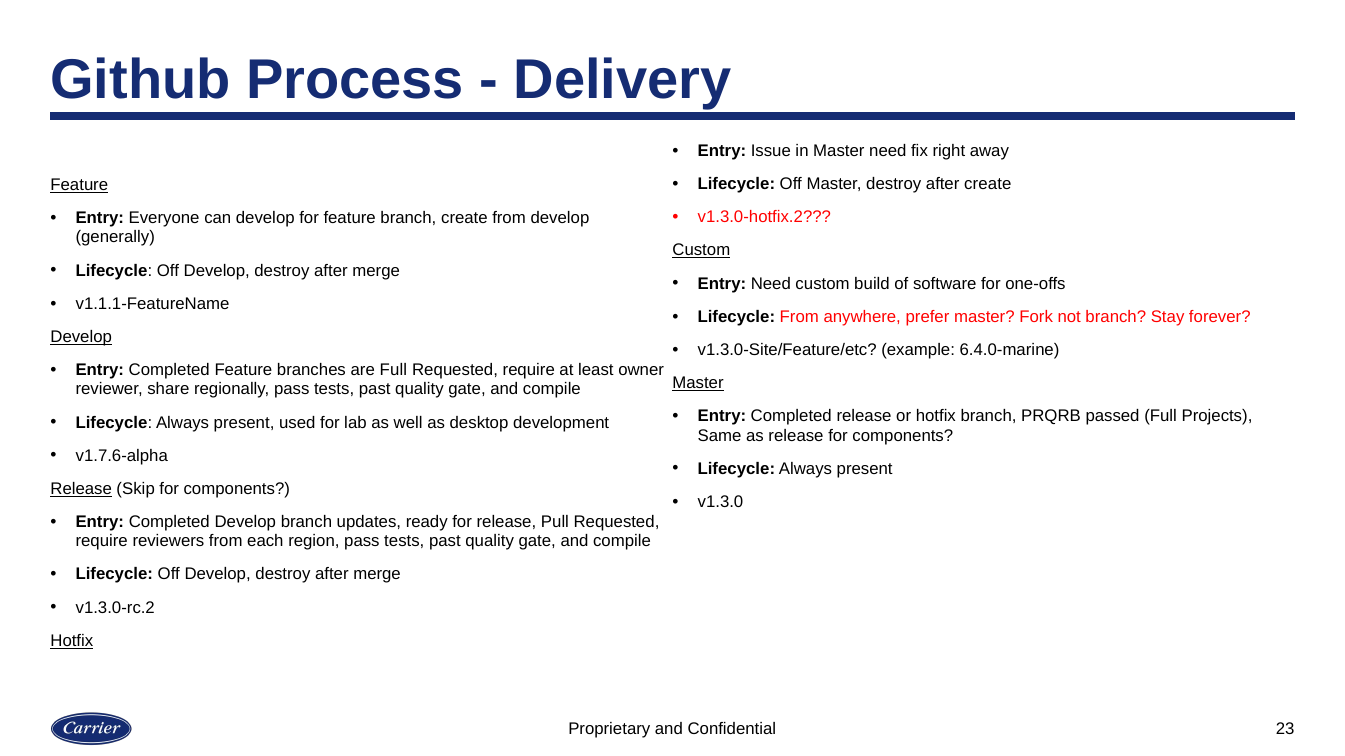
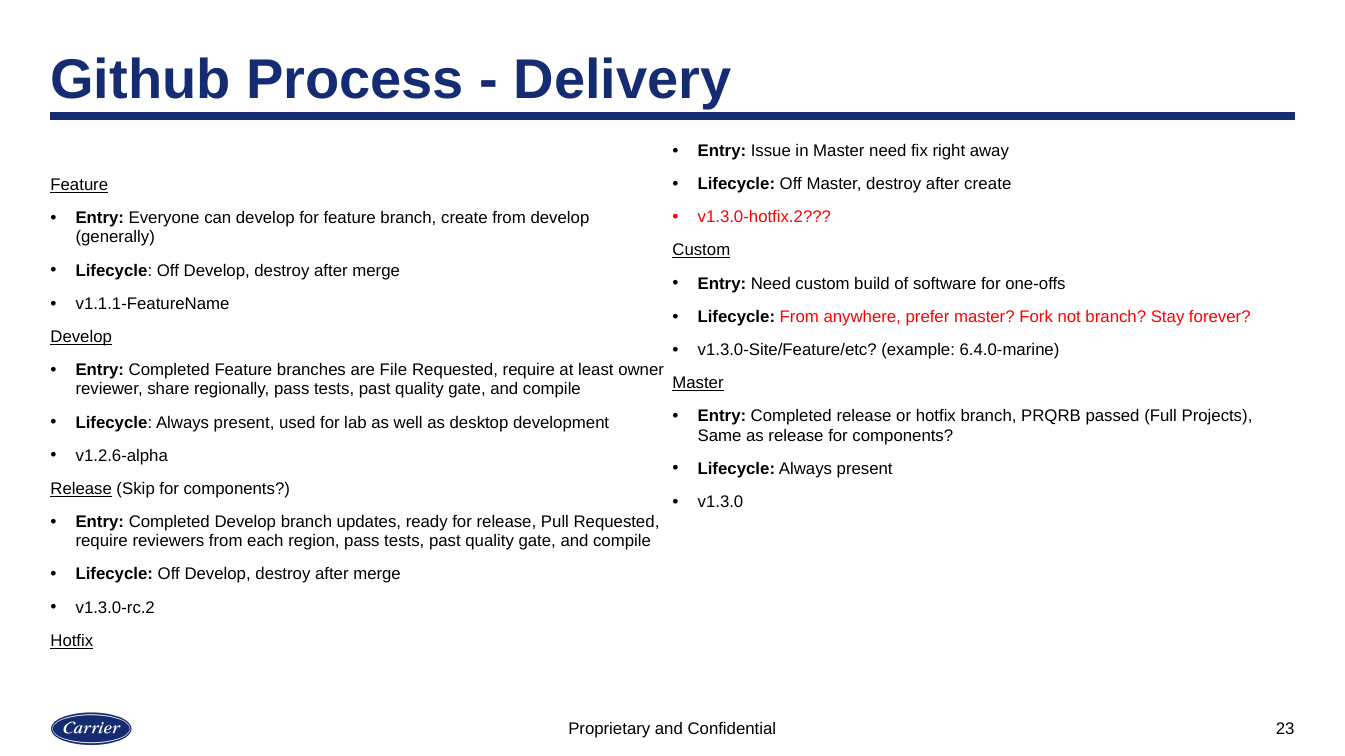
are Full: Full -> File (393, 370)
v1.7.6-alpha: v1.7.6-alpha -> v1.2.6-alpha (122, 456)
